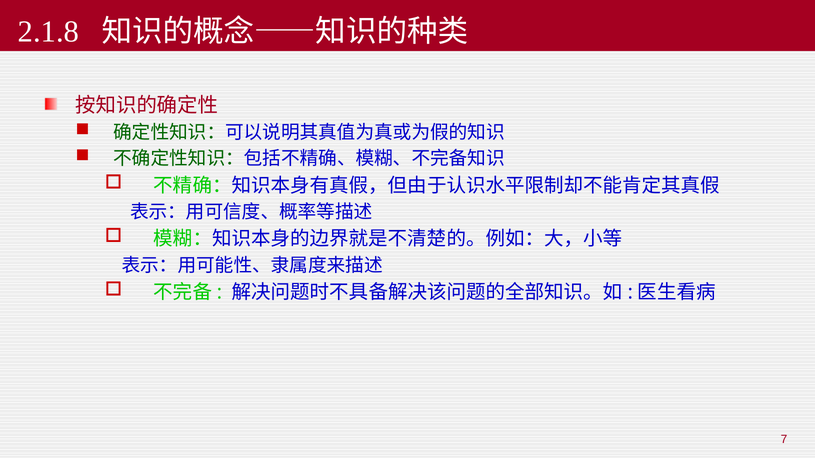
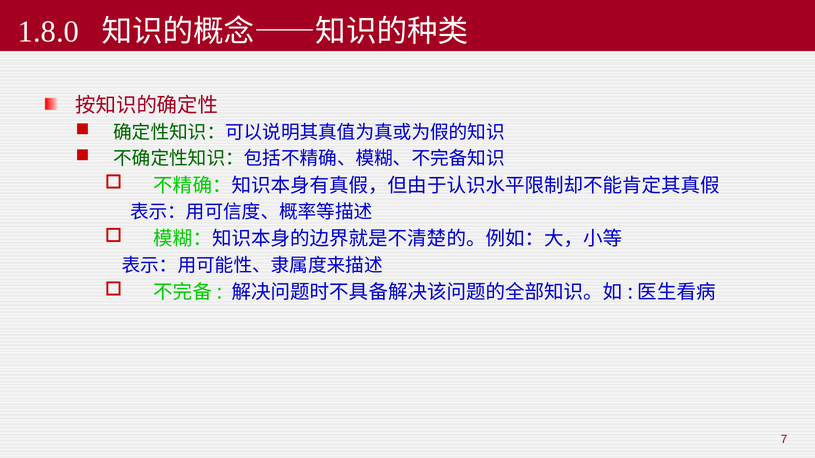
2.1.8: 2.1.8 -> 1.8.0 (48, 32)
